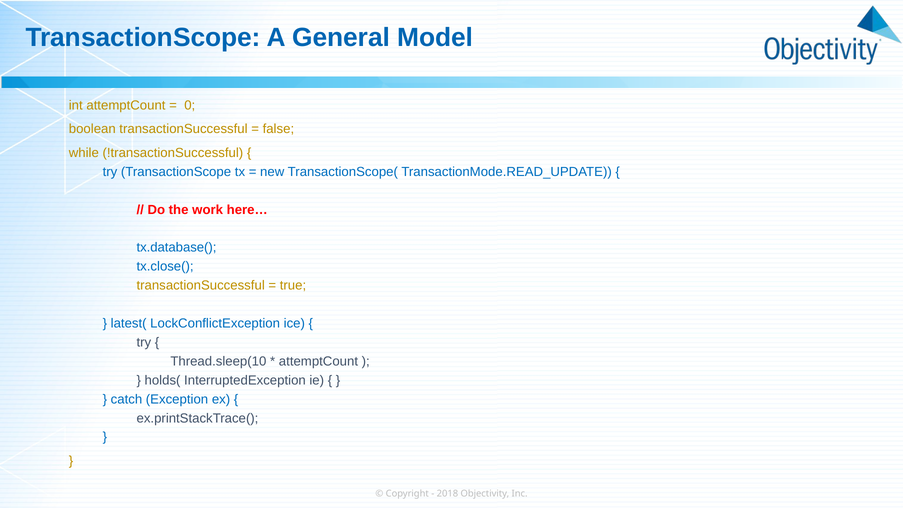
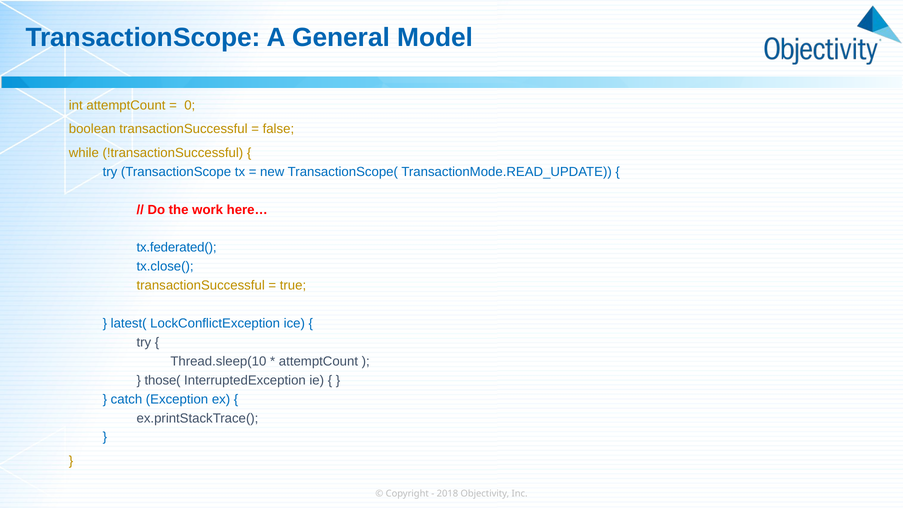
tx.database(: tx.database( -> tx.federated( (177, 248)
holds(: holds( -> those( (163, 380)
